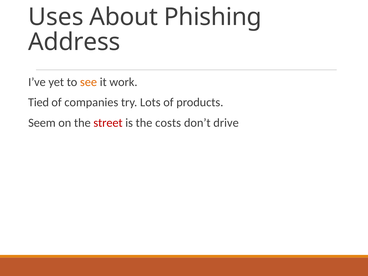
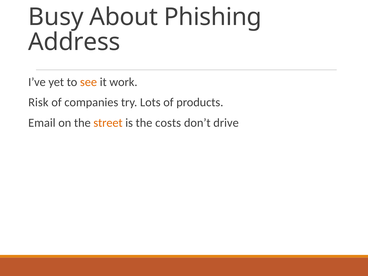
Uses: Uses -> Busy (56, 17)
Tied: Tied -> Risk (38, 102)
Seem: Seem -> Email (42, 123)
street colour: red -> orange (108, 123)
